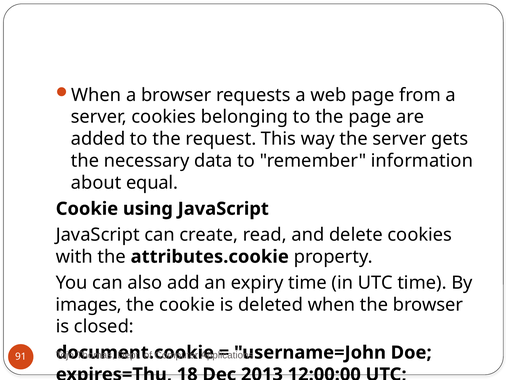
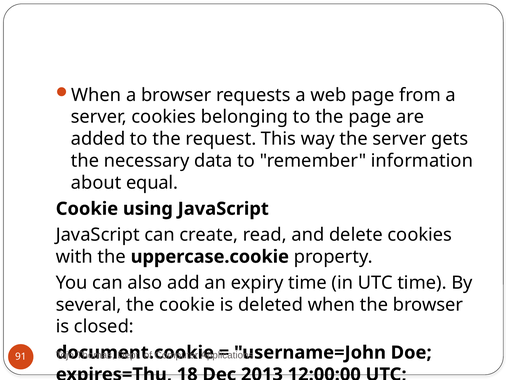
attributes.cookie: attributes.cookie -> uppercase.cookie (210, 257)
images: images -> several (89, 305)
